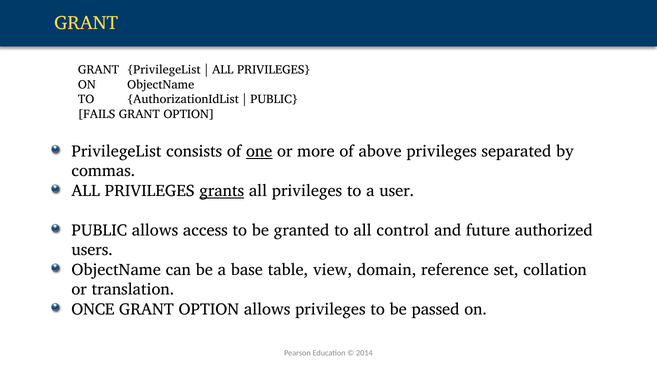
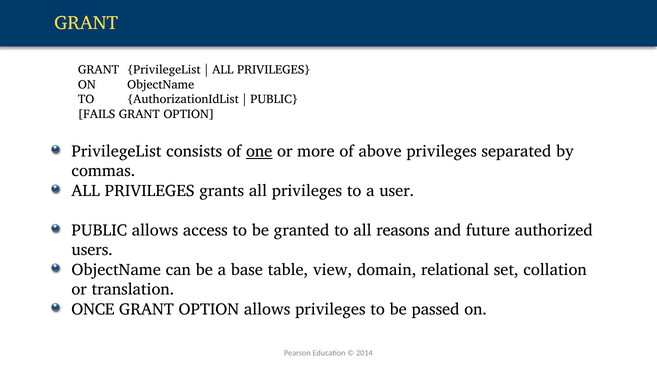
grants underline: present -> none (222, 191)
control: control -> reasons (403, 230)
reference: reference -> relational (455, 269)
